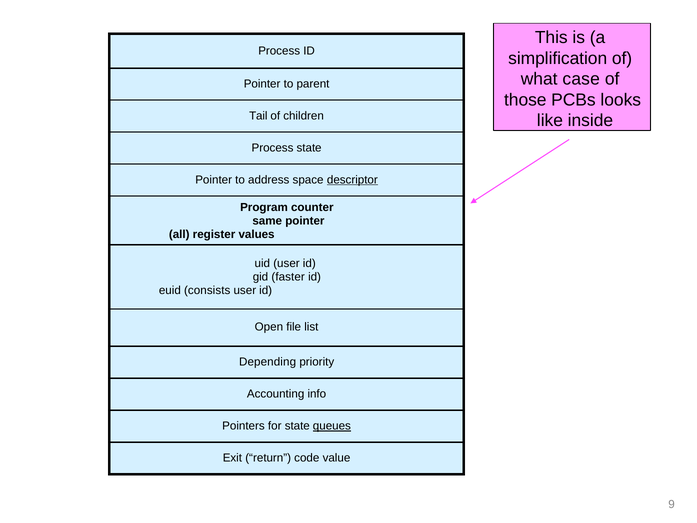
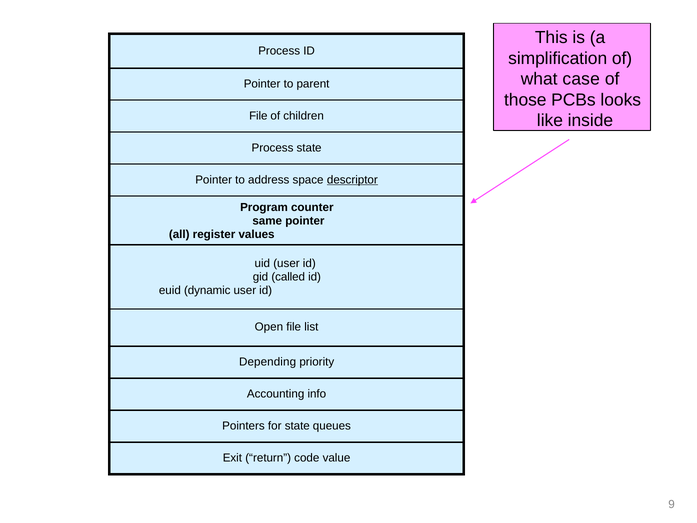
Tail: Tail -> File (258, 116)
faster: faster -> called (288, 277)
consists: consists -> dynamic (207, 290)
queues underline: present -> none (332, 426)
